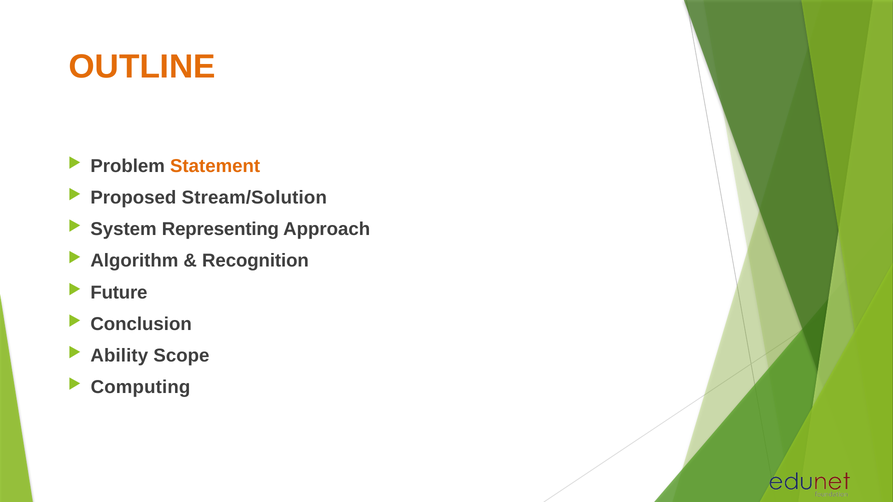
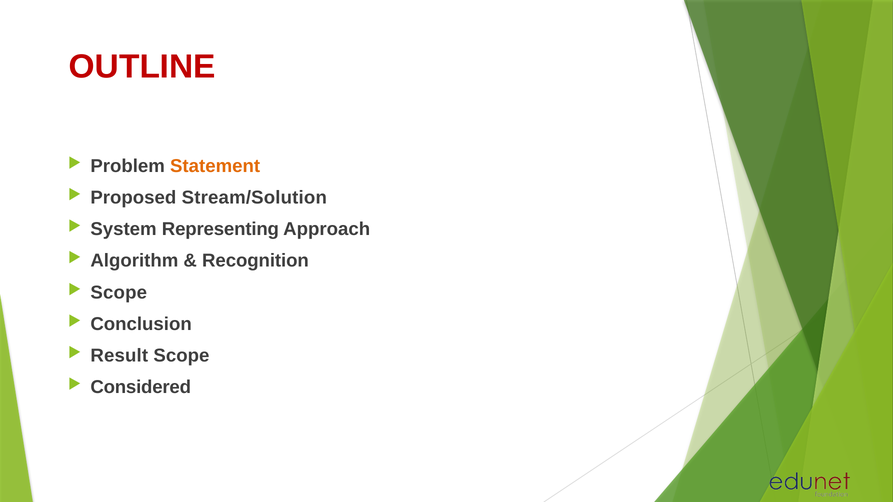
OUTLINE colour: orange -> red (142, 67)
Future: Future -> Scope (119, 293)
Ability: Ability -> Result (119, 356)
Computing: Computing -> Considered (141, 388)
